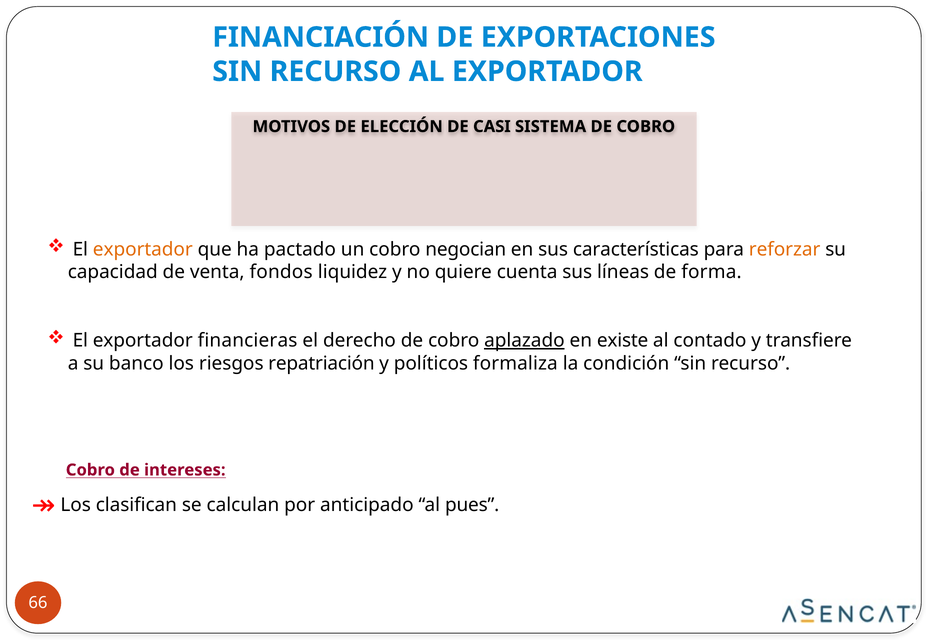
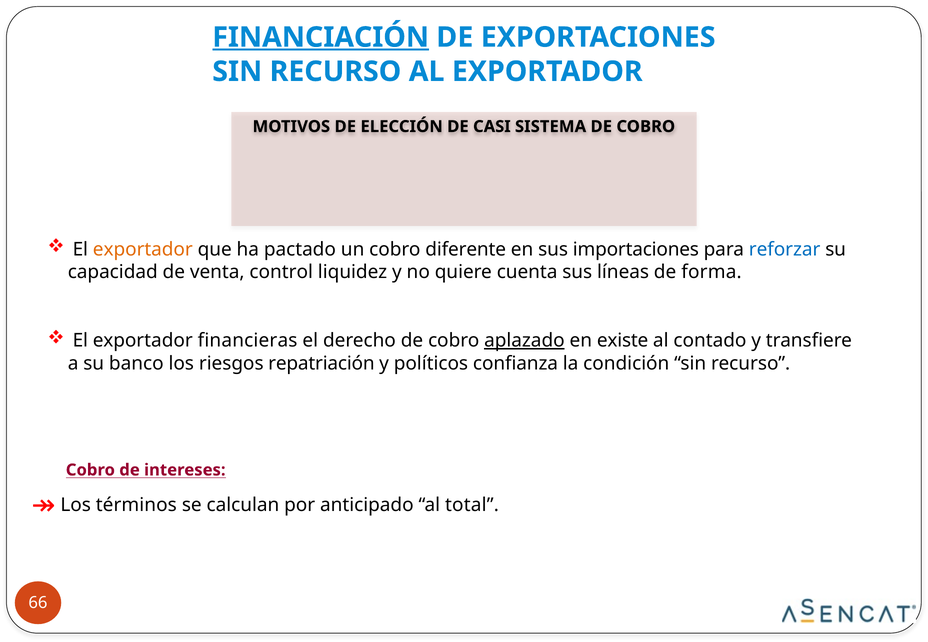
FINANCIACIÓN underline: none -> present (321, 37)
negocian: negocian -> diferente (466, 250)
características: características -> importaciones (636, 250)
reforzar colour: orange -> blue (785, 250)
fondos: fondos -> control (281, 272)
formaliza: formaliza -> confianza (516, 364)
clasifican: clasifican -> términos (136, 505)
pues: pues -> total (472, 505)
